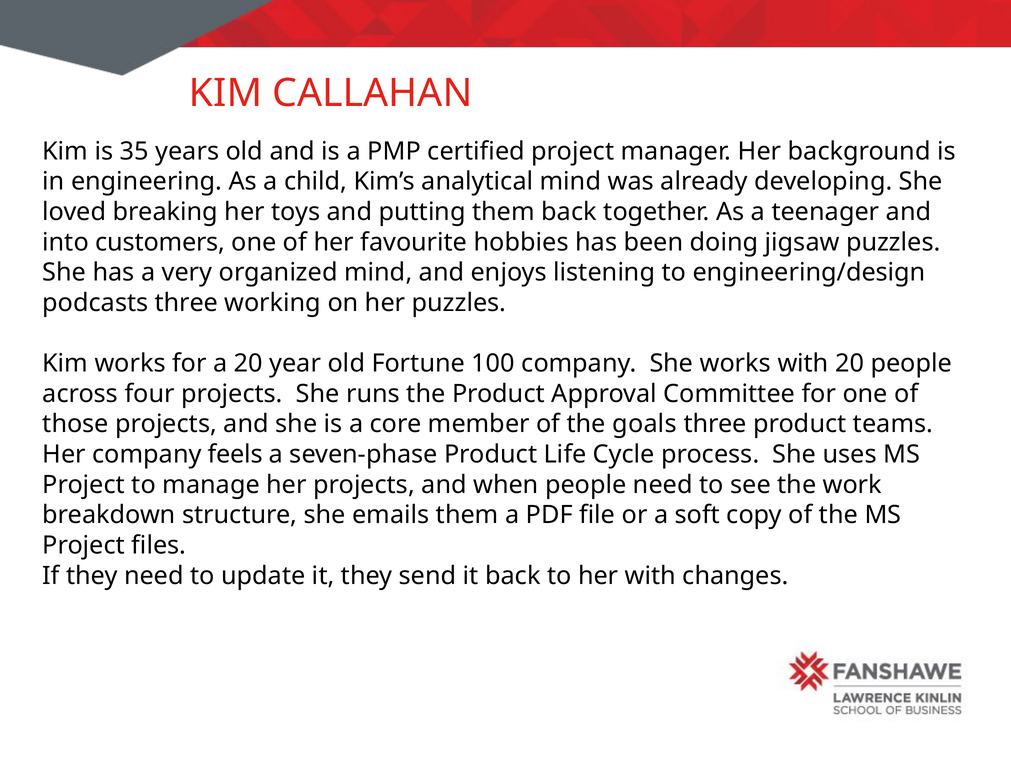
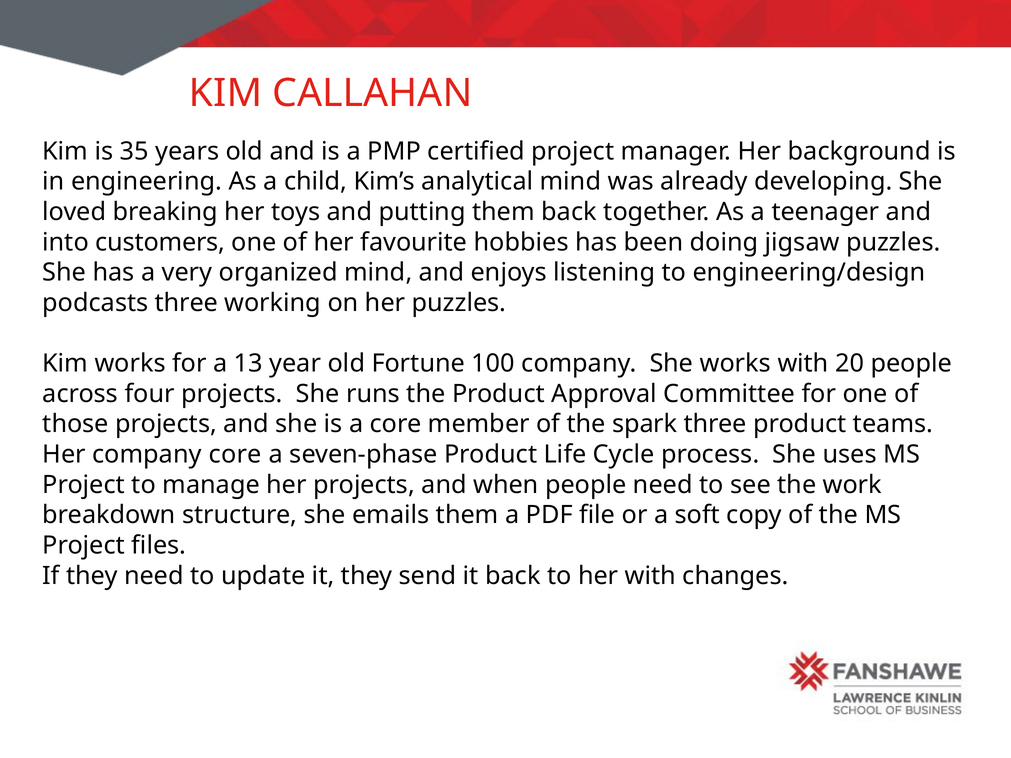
a 20: 20 -> 13 (248, 364)
goals: goals -> spark (645, 424)
company feels: feels -> core (235, 455)
